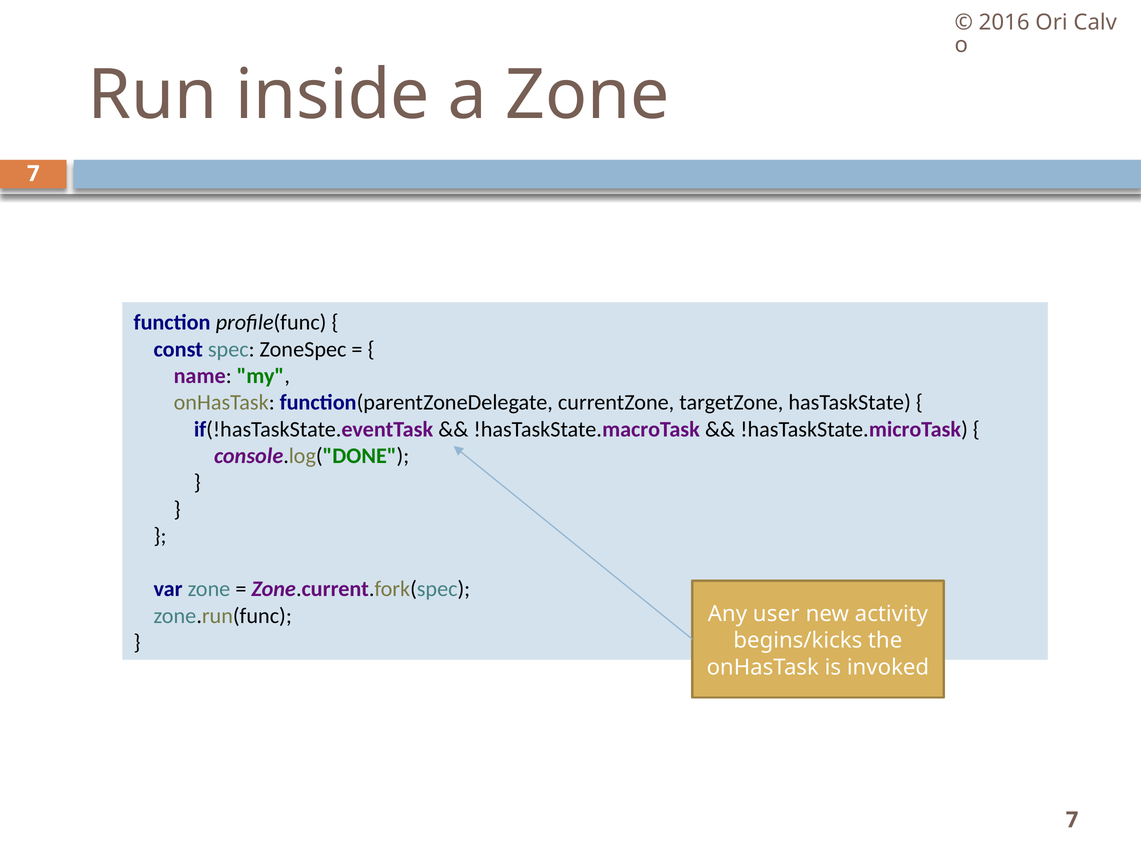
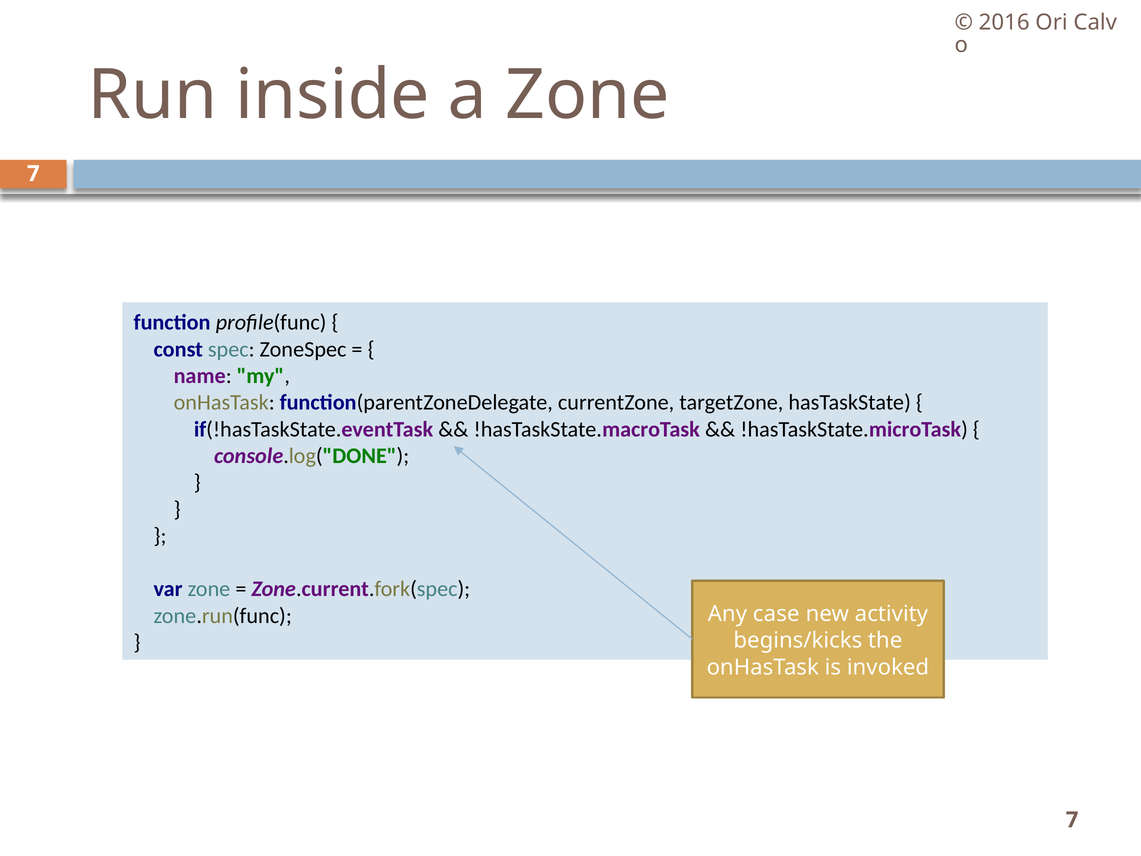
user: user -> case (776, 614)
